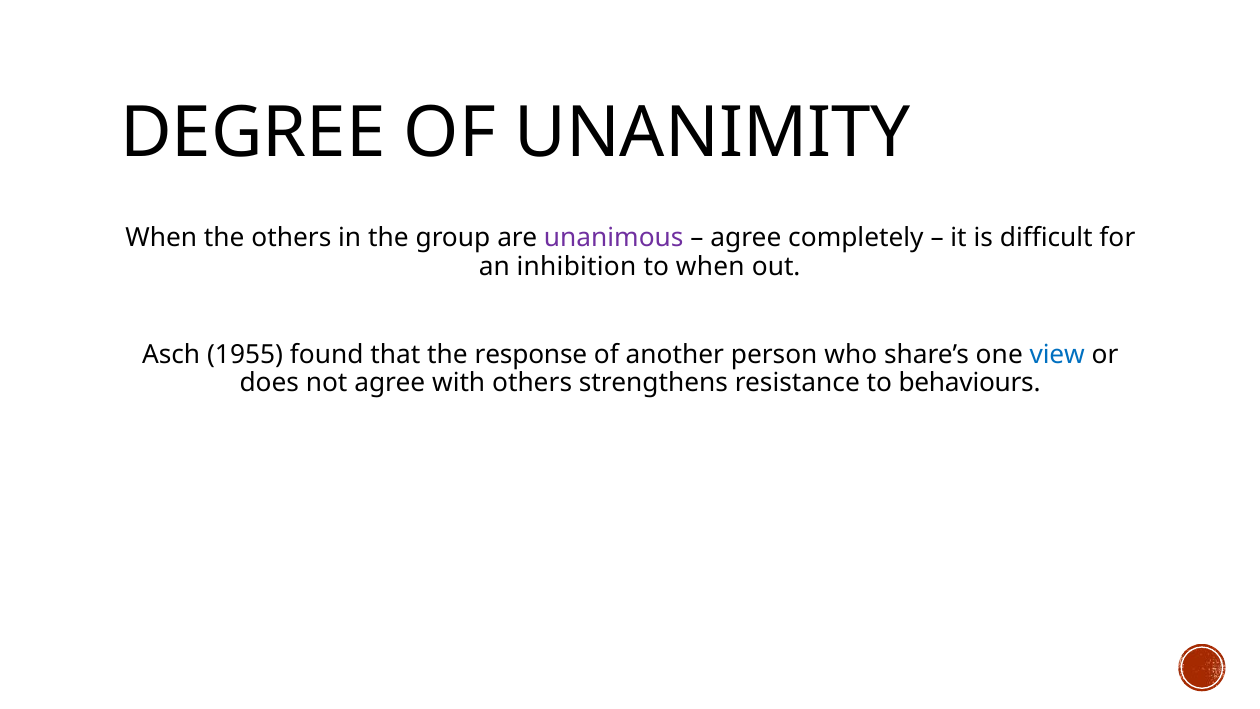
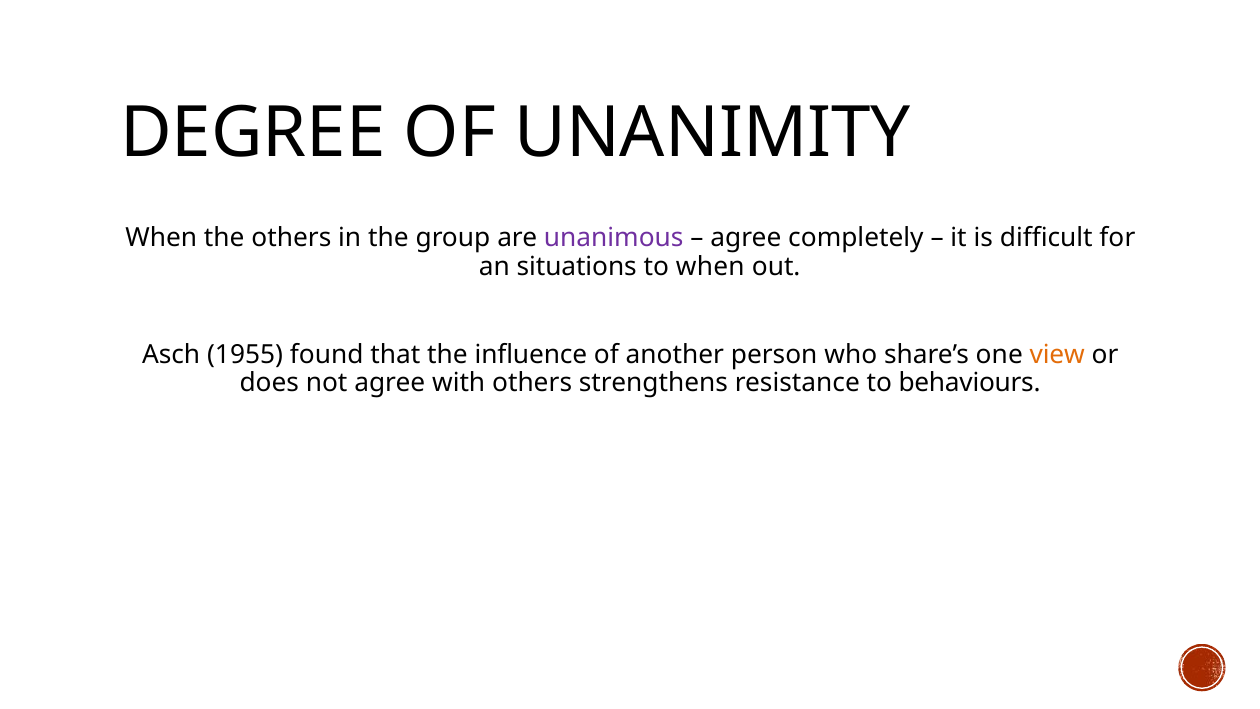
inhibition: inhibition -> situations (577, 266)
response: response -> influence (531, 355)
view colour: blue -> orange (1057, 355)
